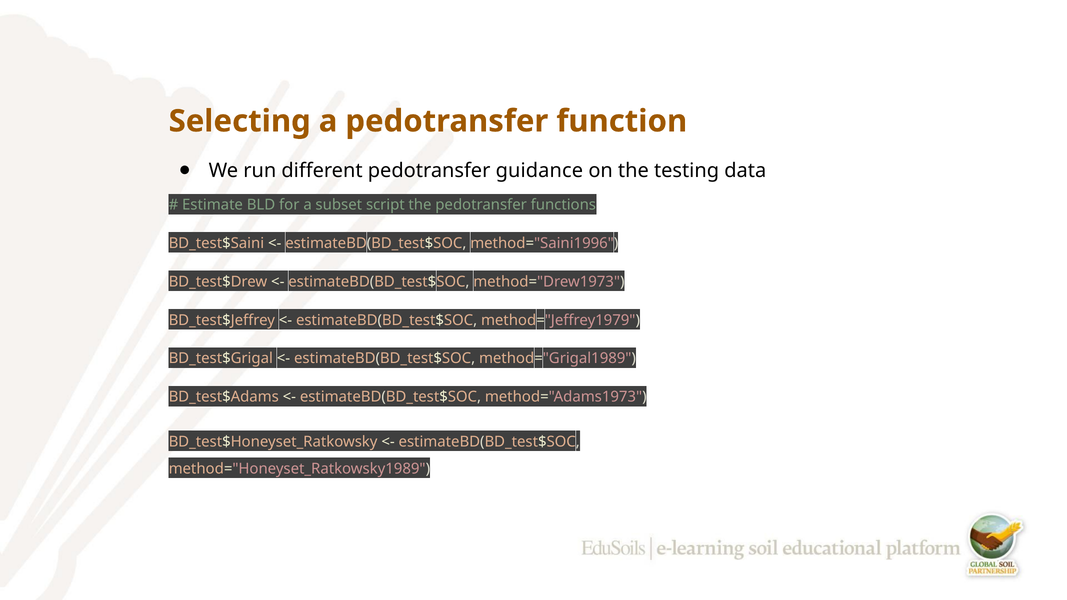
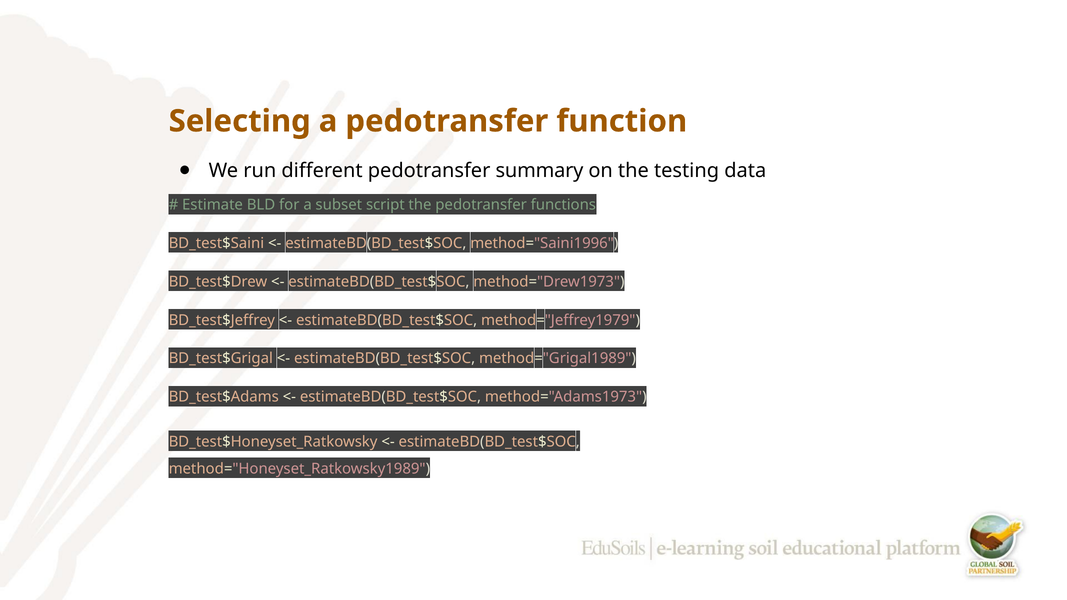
guidance: guidance -> summary (540, 170)
